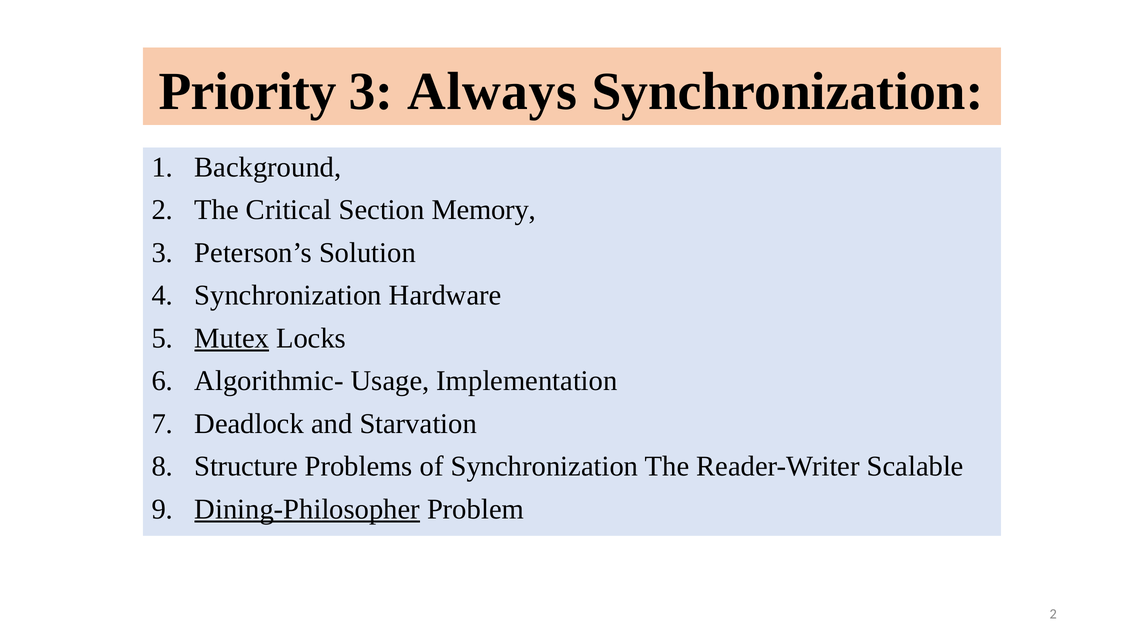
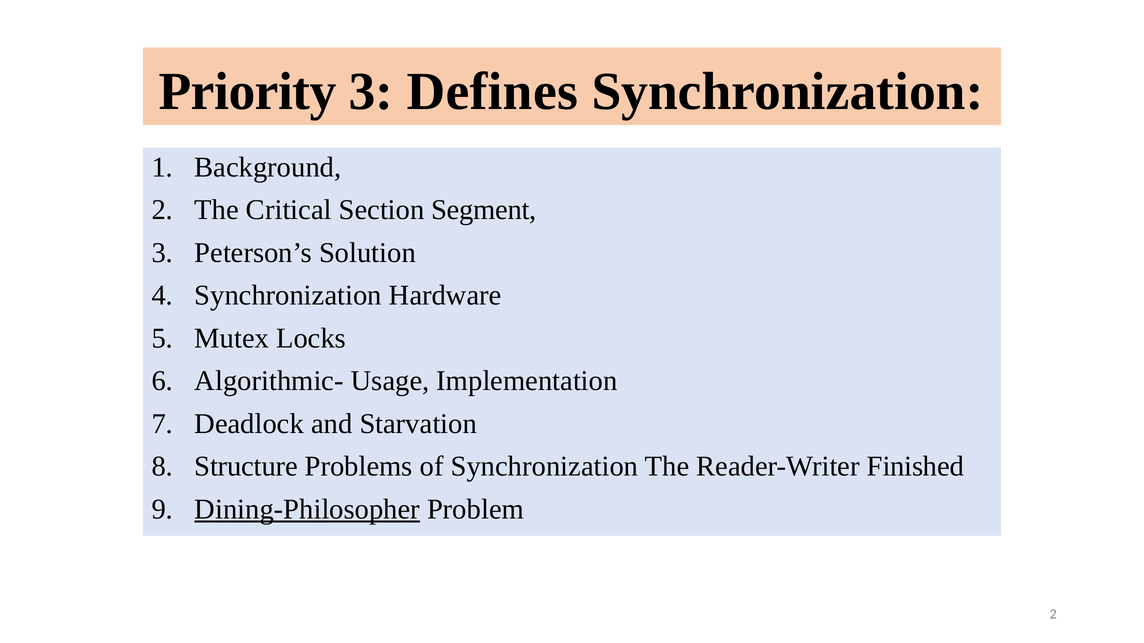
Always: Always -> Defines (492, 91)
Memory: Memory -> Segment (484, 210)
Mutex underline: present -> none (232, 338)
Scalable: Scalable -> Finished (915, 467)
